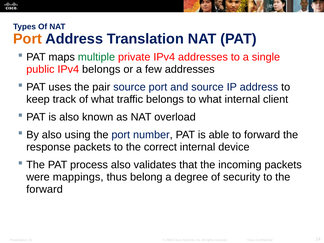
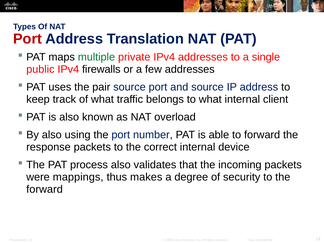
Port colour: orange -> red (28, 39)
IPv4 belongs: belongs -> firewalls (101, 69)
belong: belong -> makes (146, 177)
